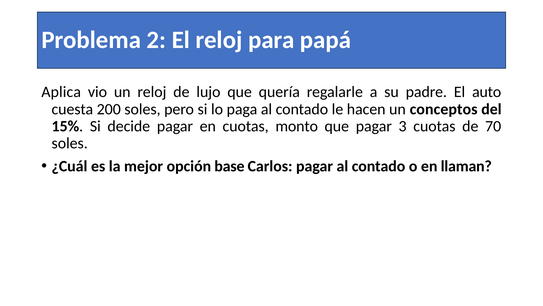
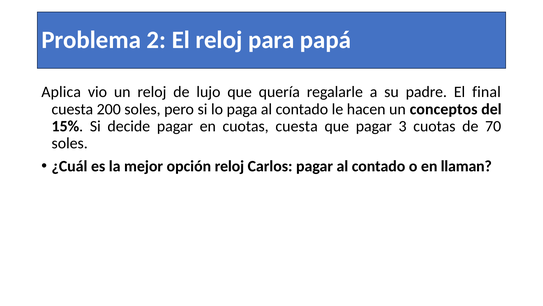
auto: auto -> final (487, 92)
cuotas monto: monto -> cuesta (297, 126)
opción base: base -> reloj (229, 166)
